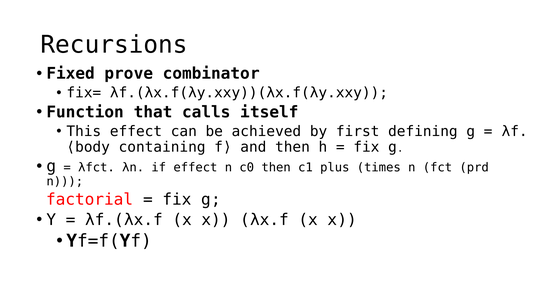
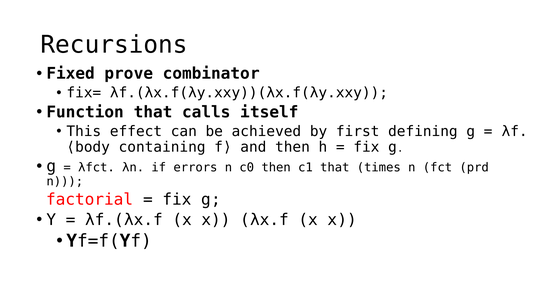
if effect: effect -> errors (195, 167)
c1 plus: plus -> that (335, 167)
